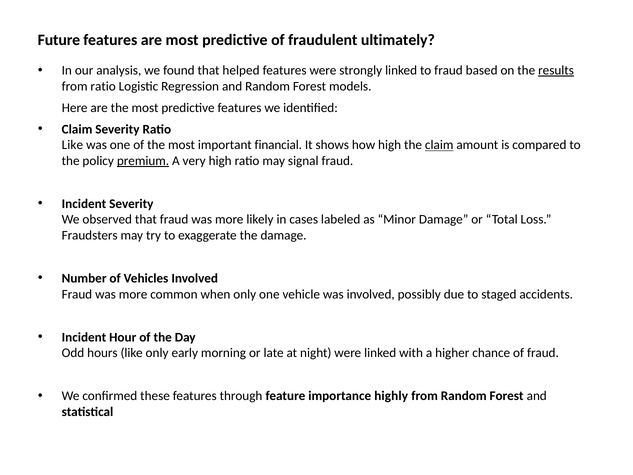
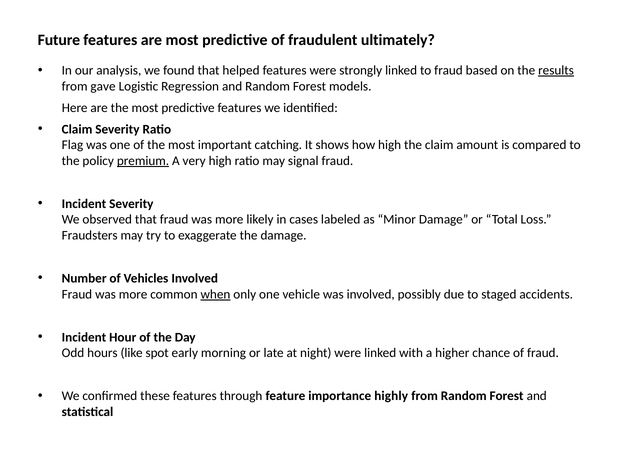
from ratio: ratio -> gave (103, 86)
Like: Like -> Flag (72, 145)
financial: financial -> catching (278, 145)
claim underline: present -> none (439, 145)
when underline: none -> present (215, 294)
like only: only -> spot (157, 353)
